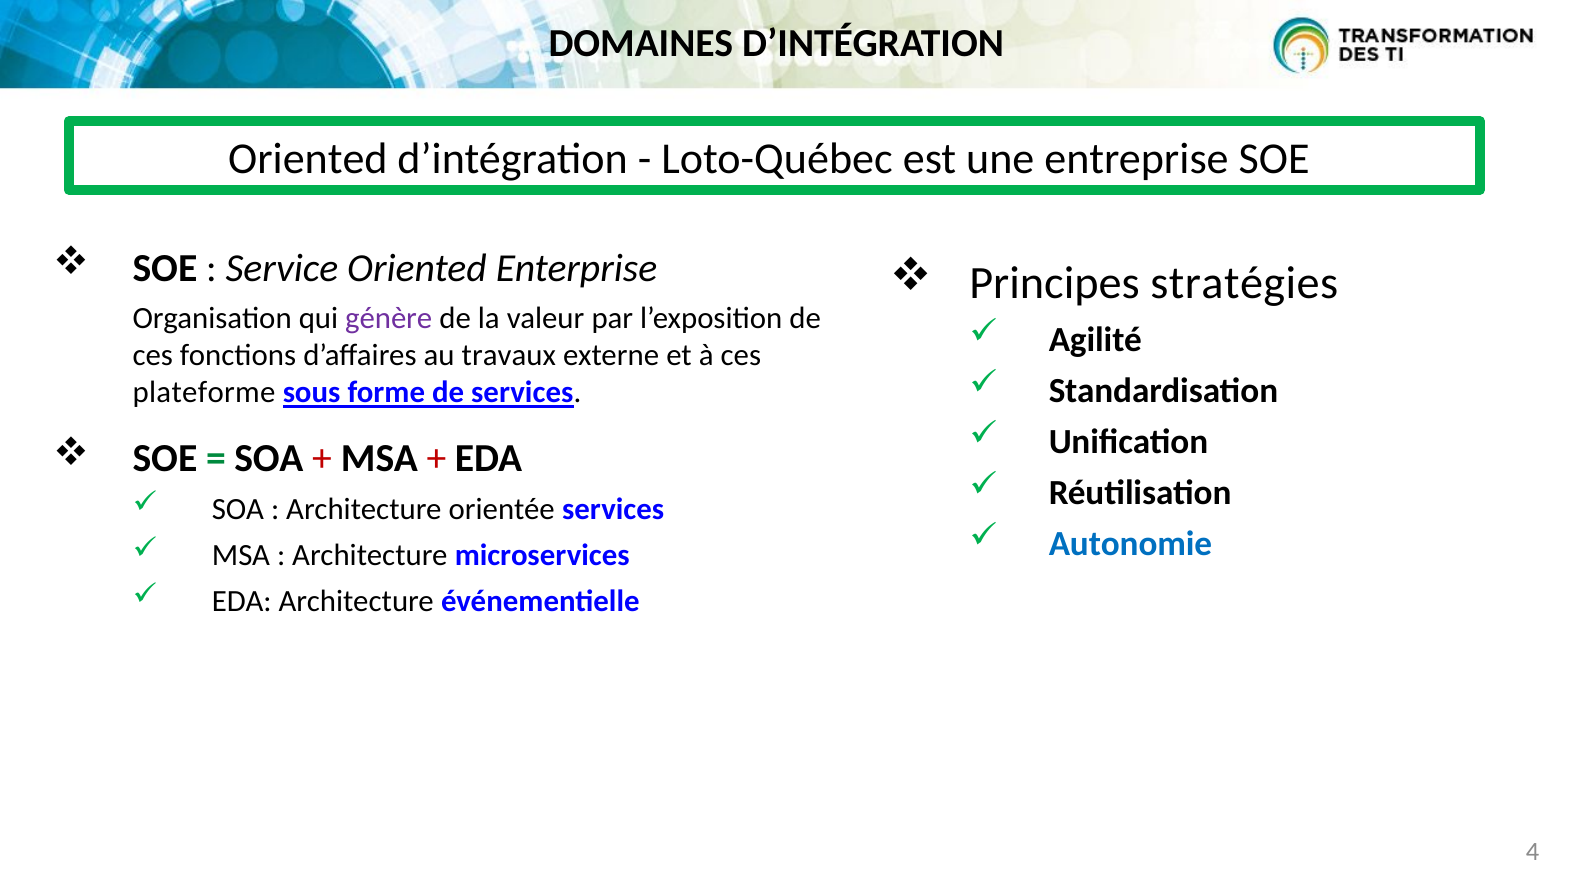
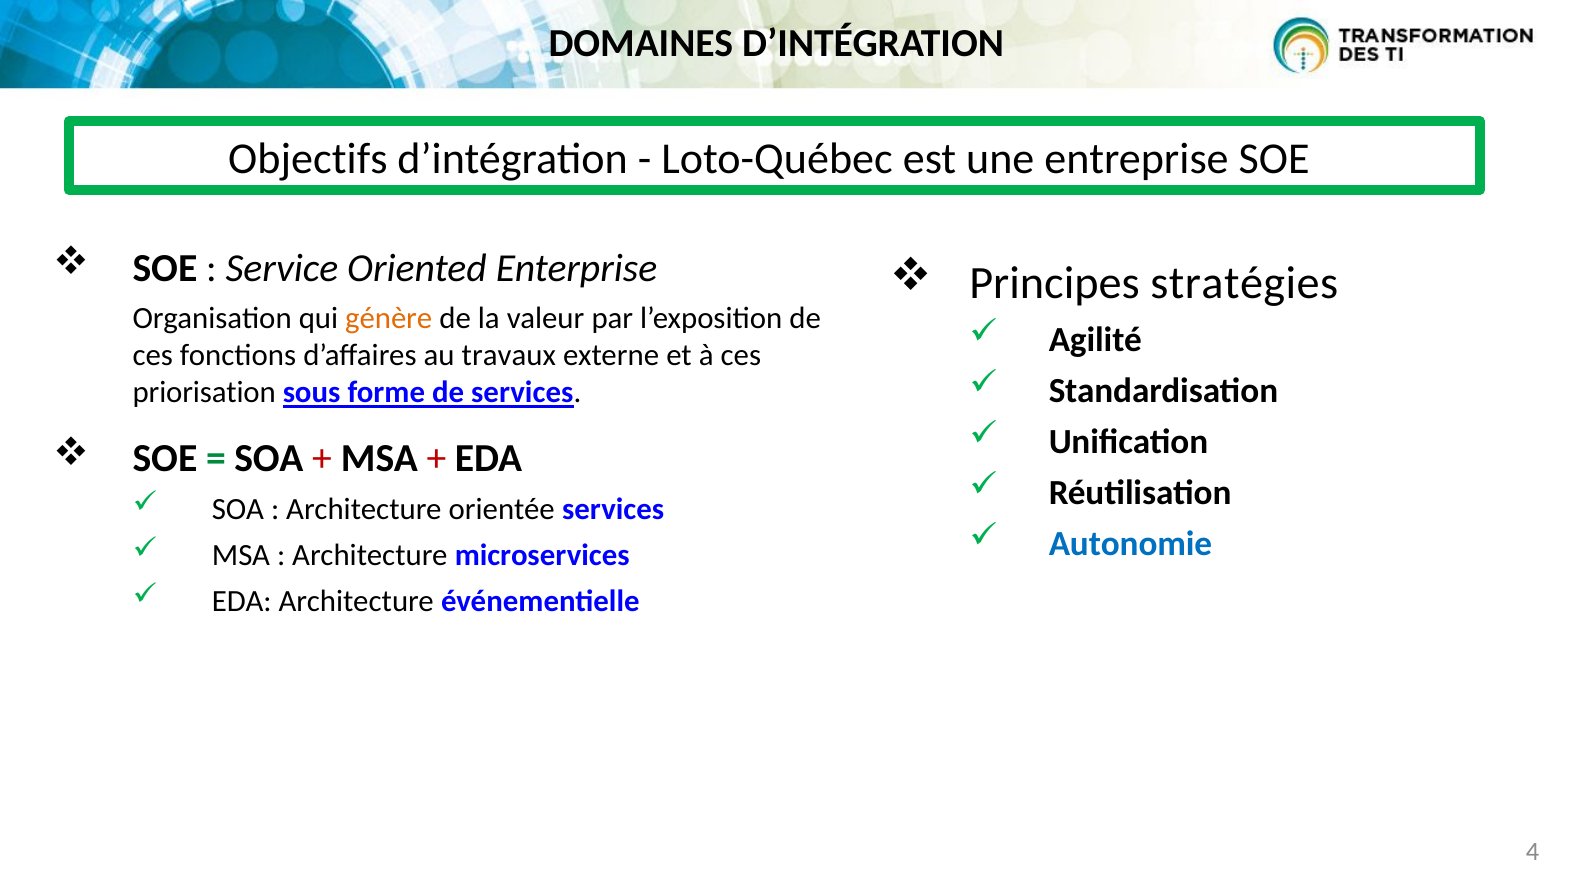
Oriented: Oriented -> Objectifs (308, 159)
génère colour: purple -> orange (389, 319)
plateforme: plateforme -> priorisation (204, 393)
